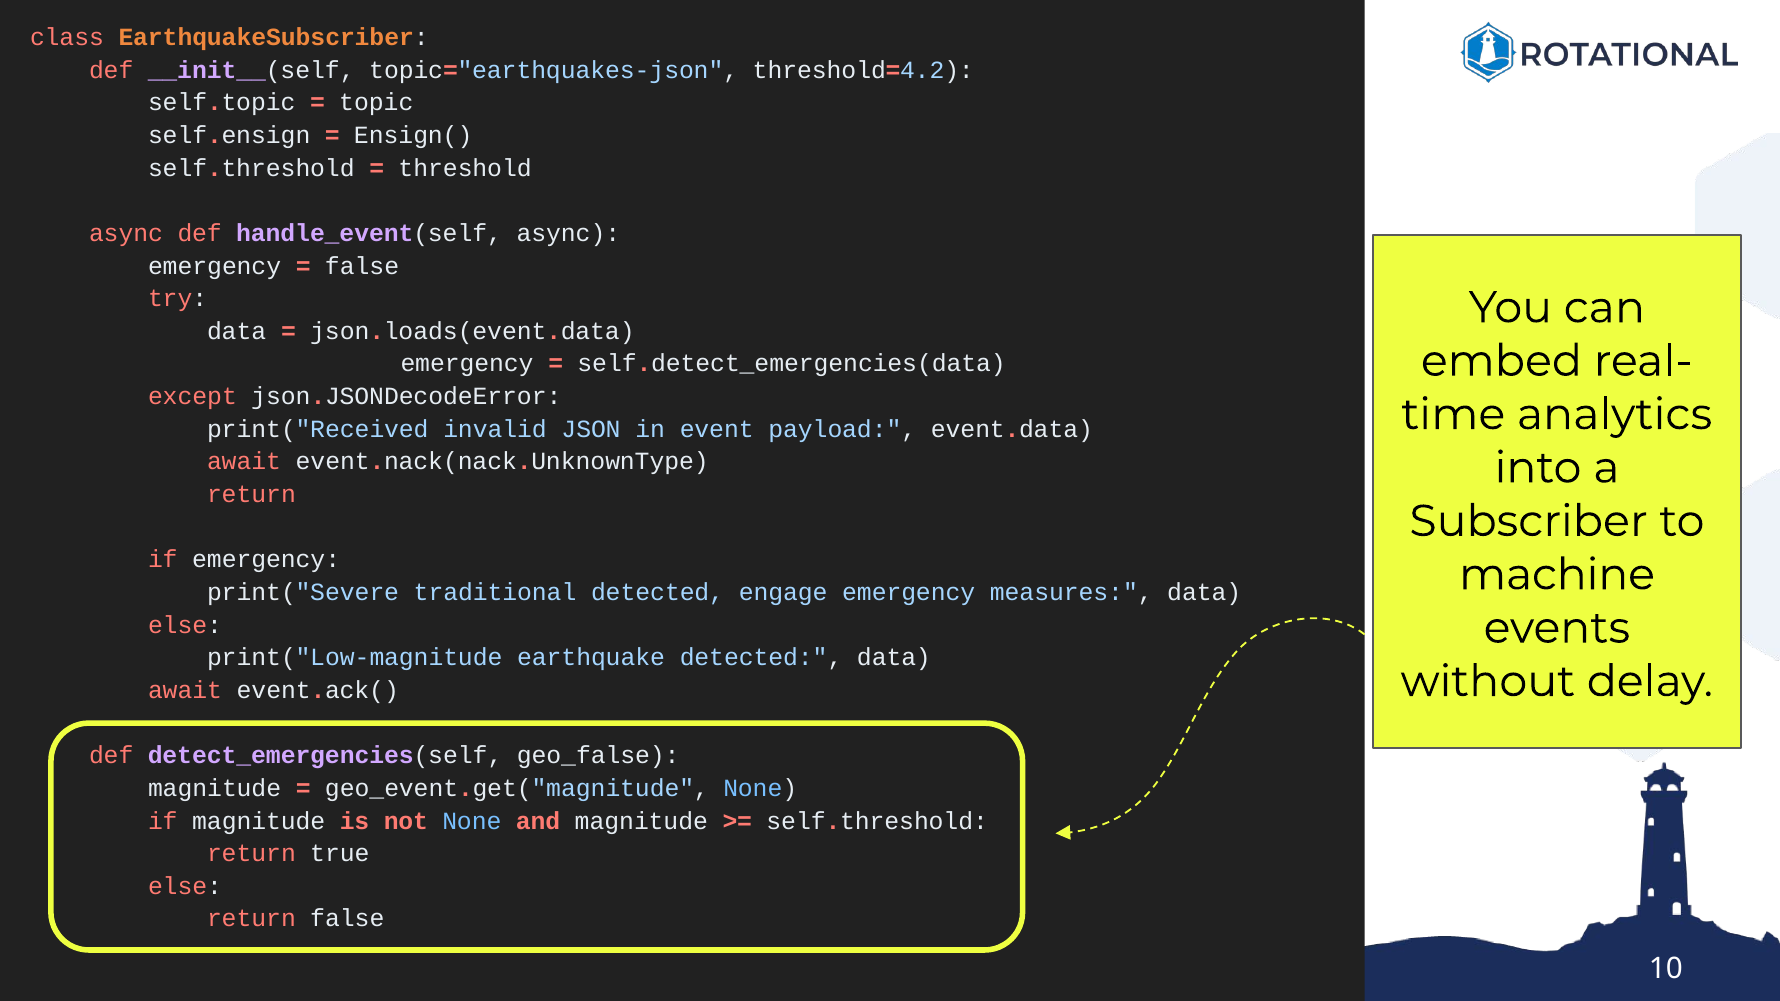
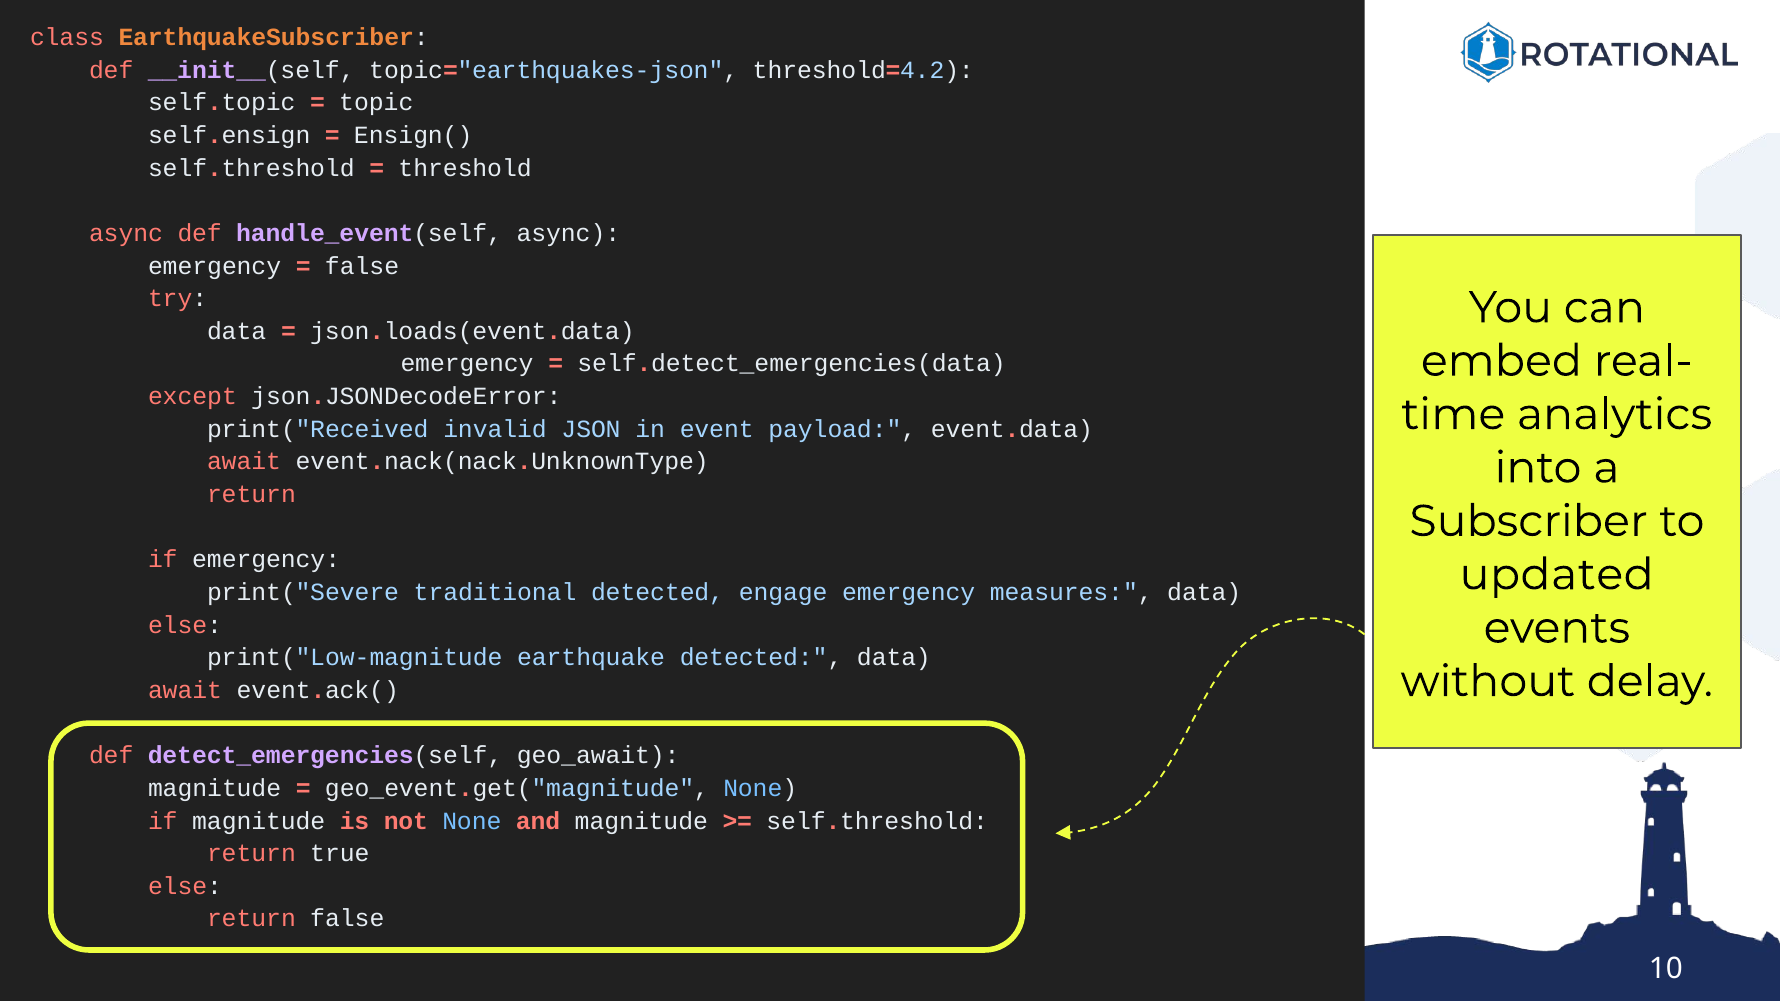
machine: machine -> updated (1557, 575)
geo_false: geo_false -> geo_await (598, 756)
